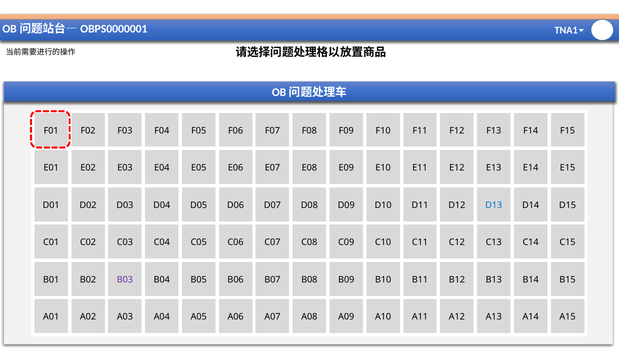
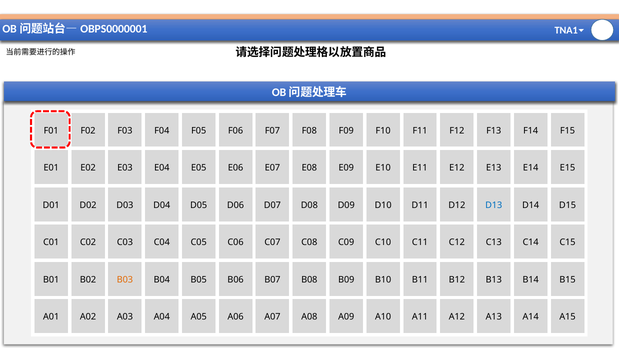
B03 colour: purple -> orange (125, 280)
